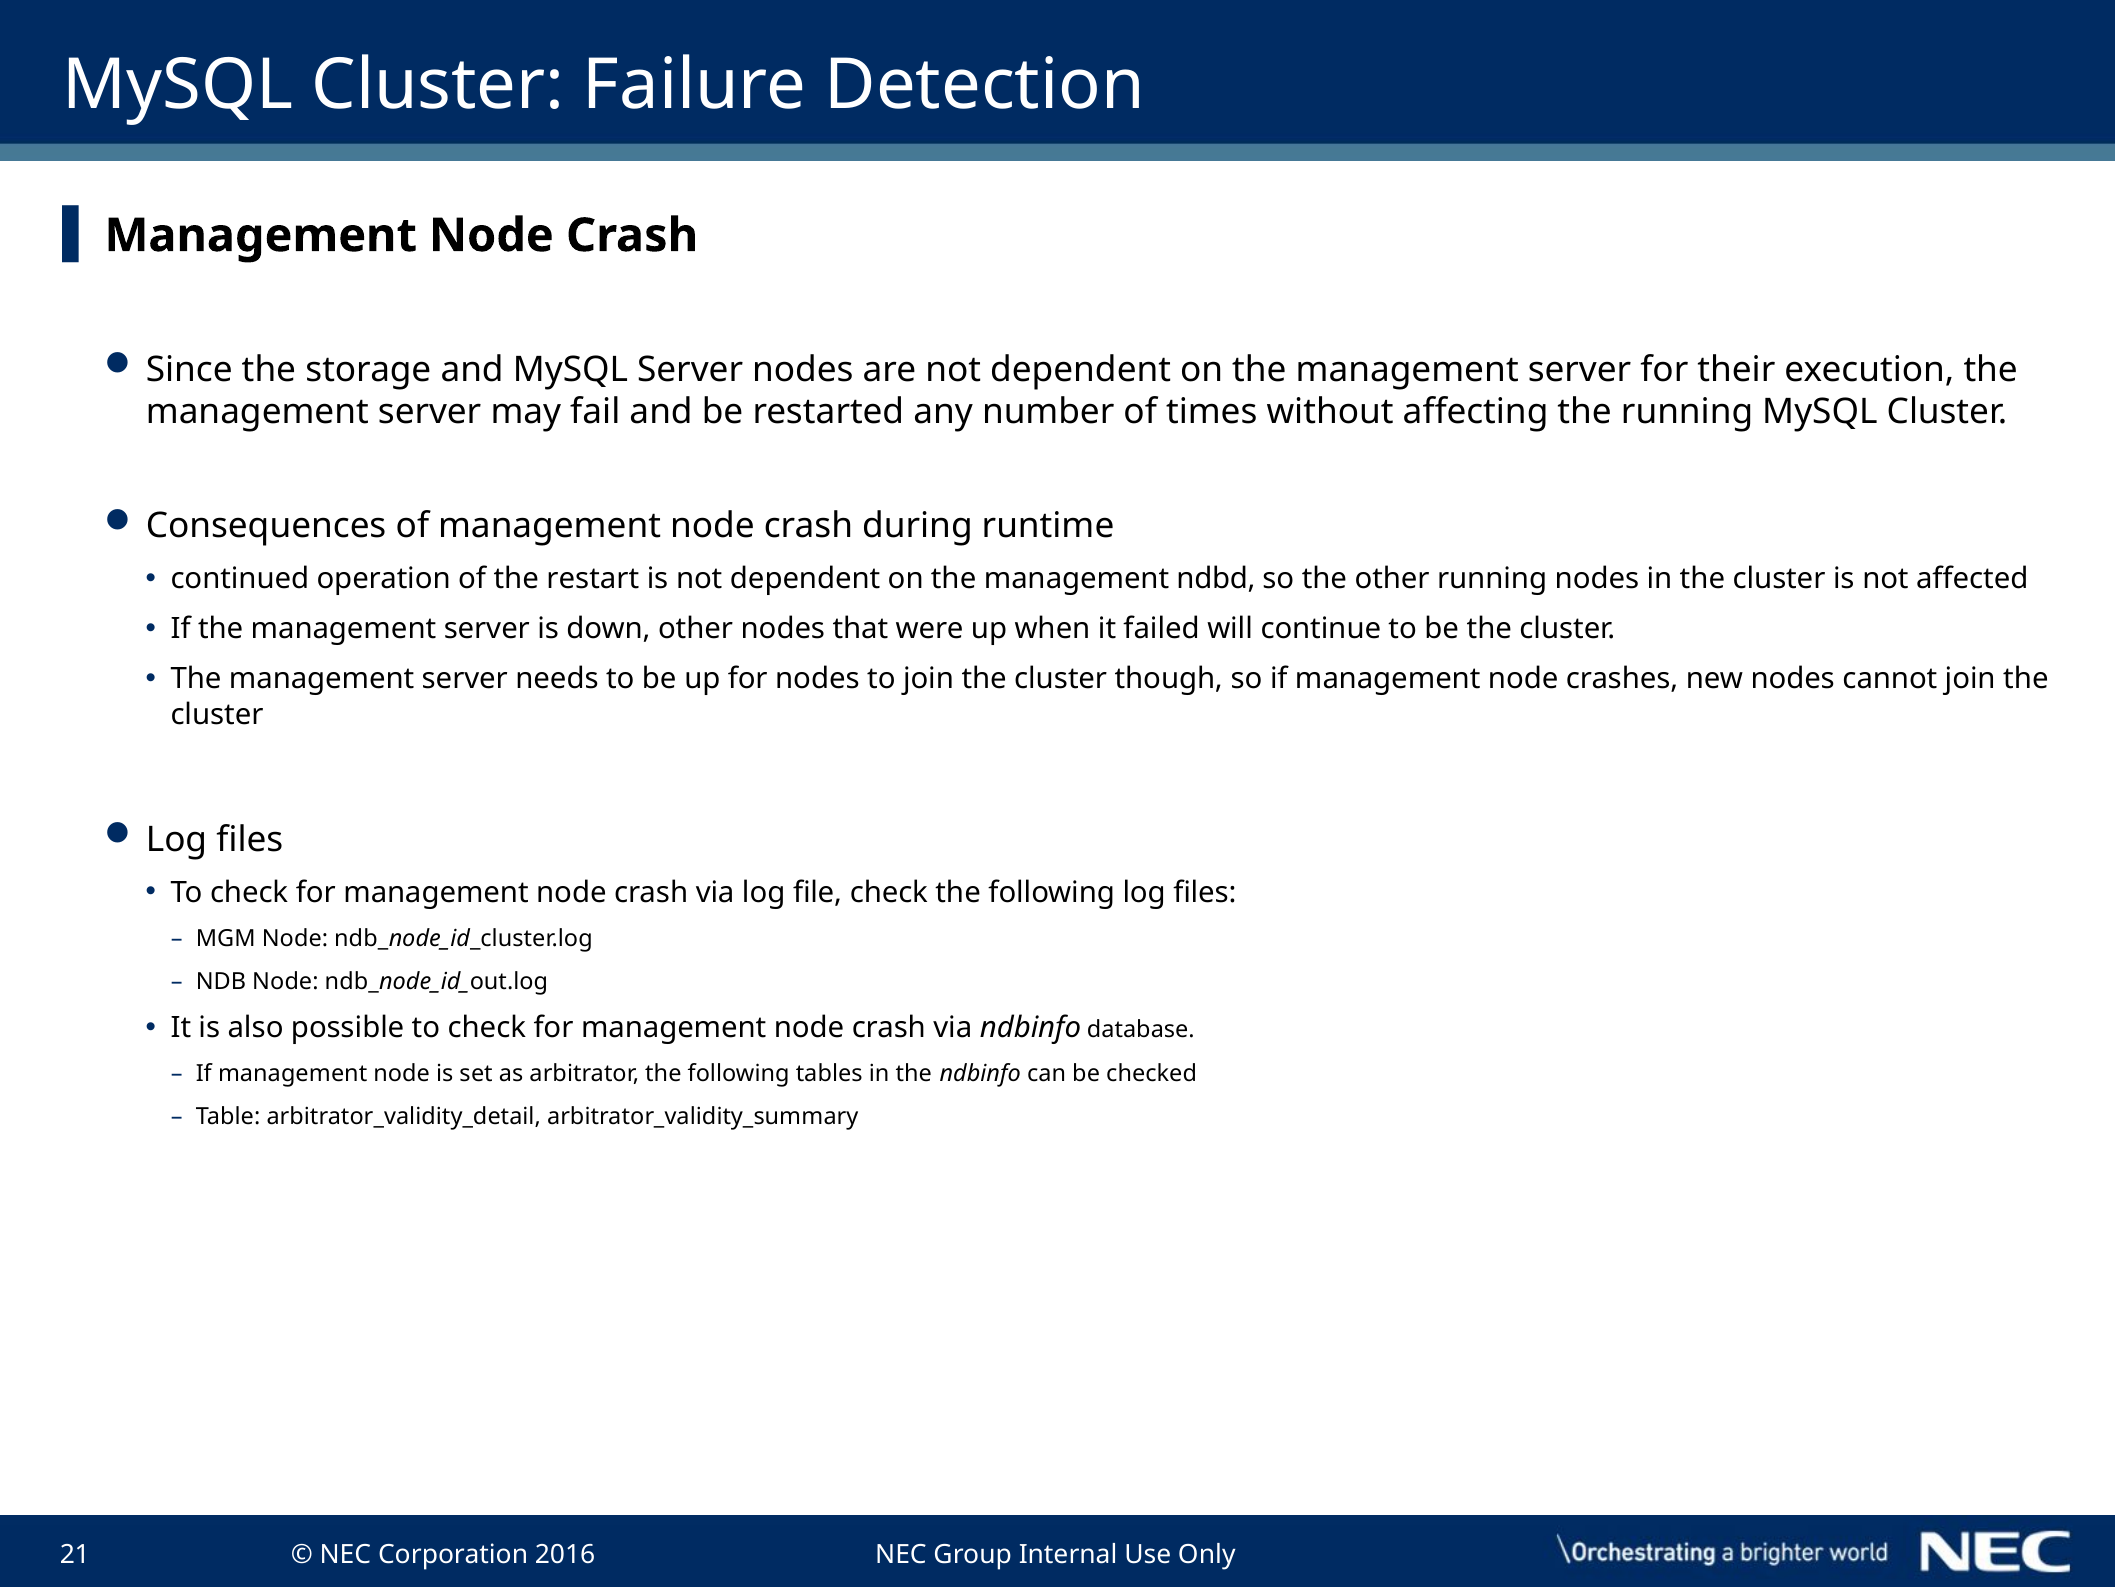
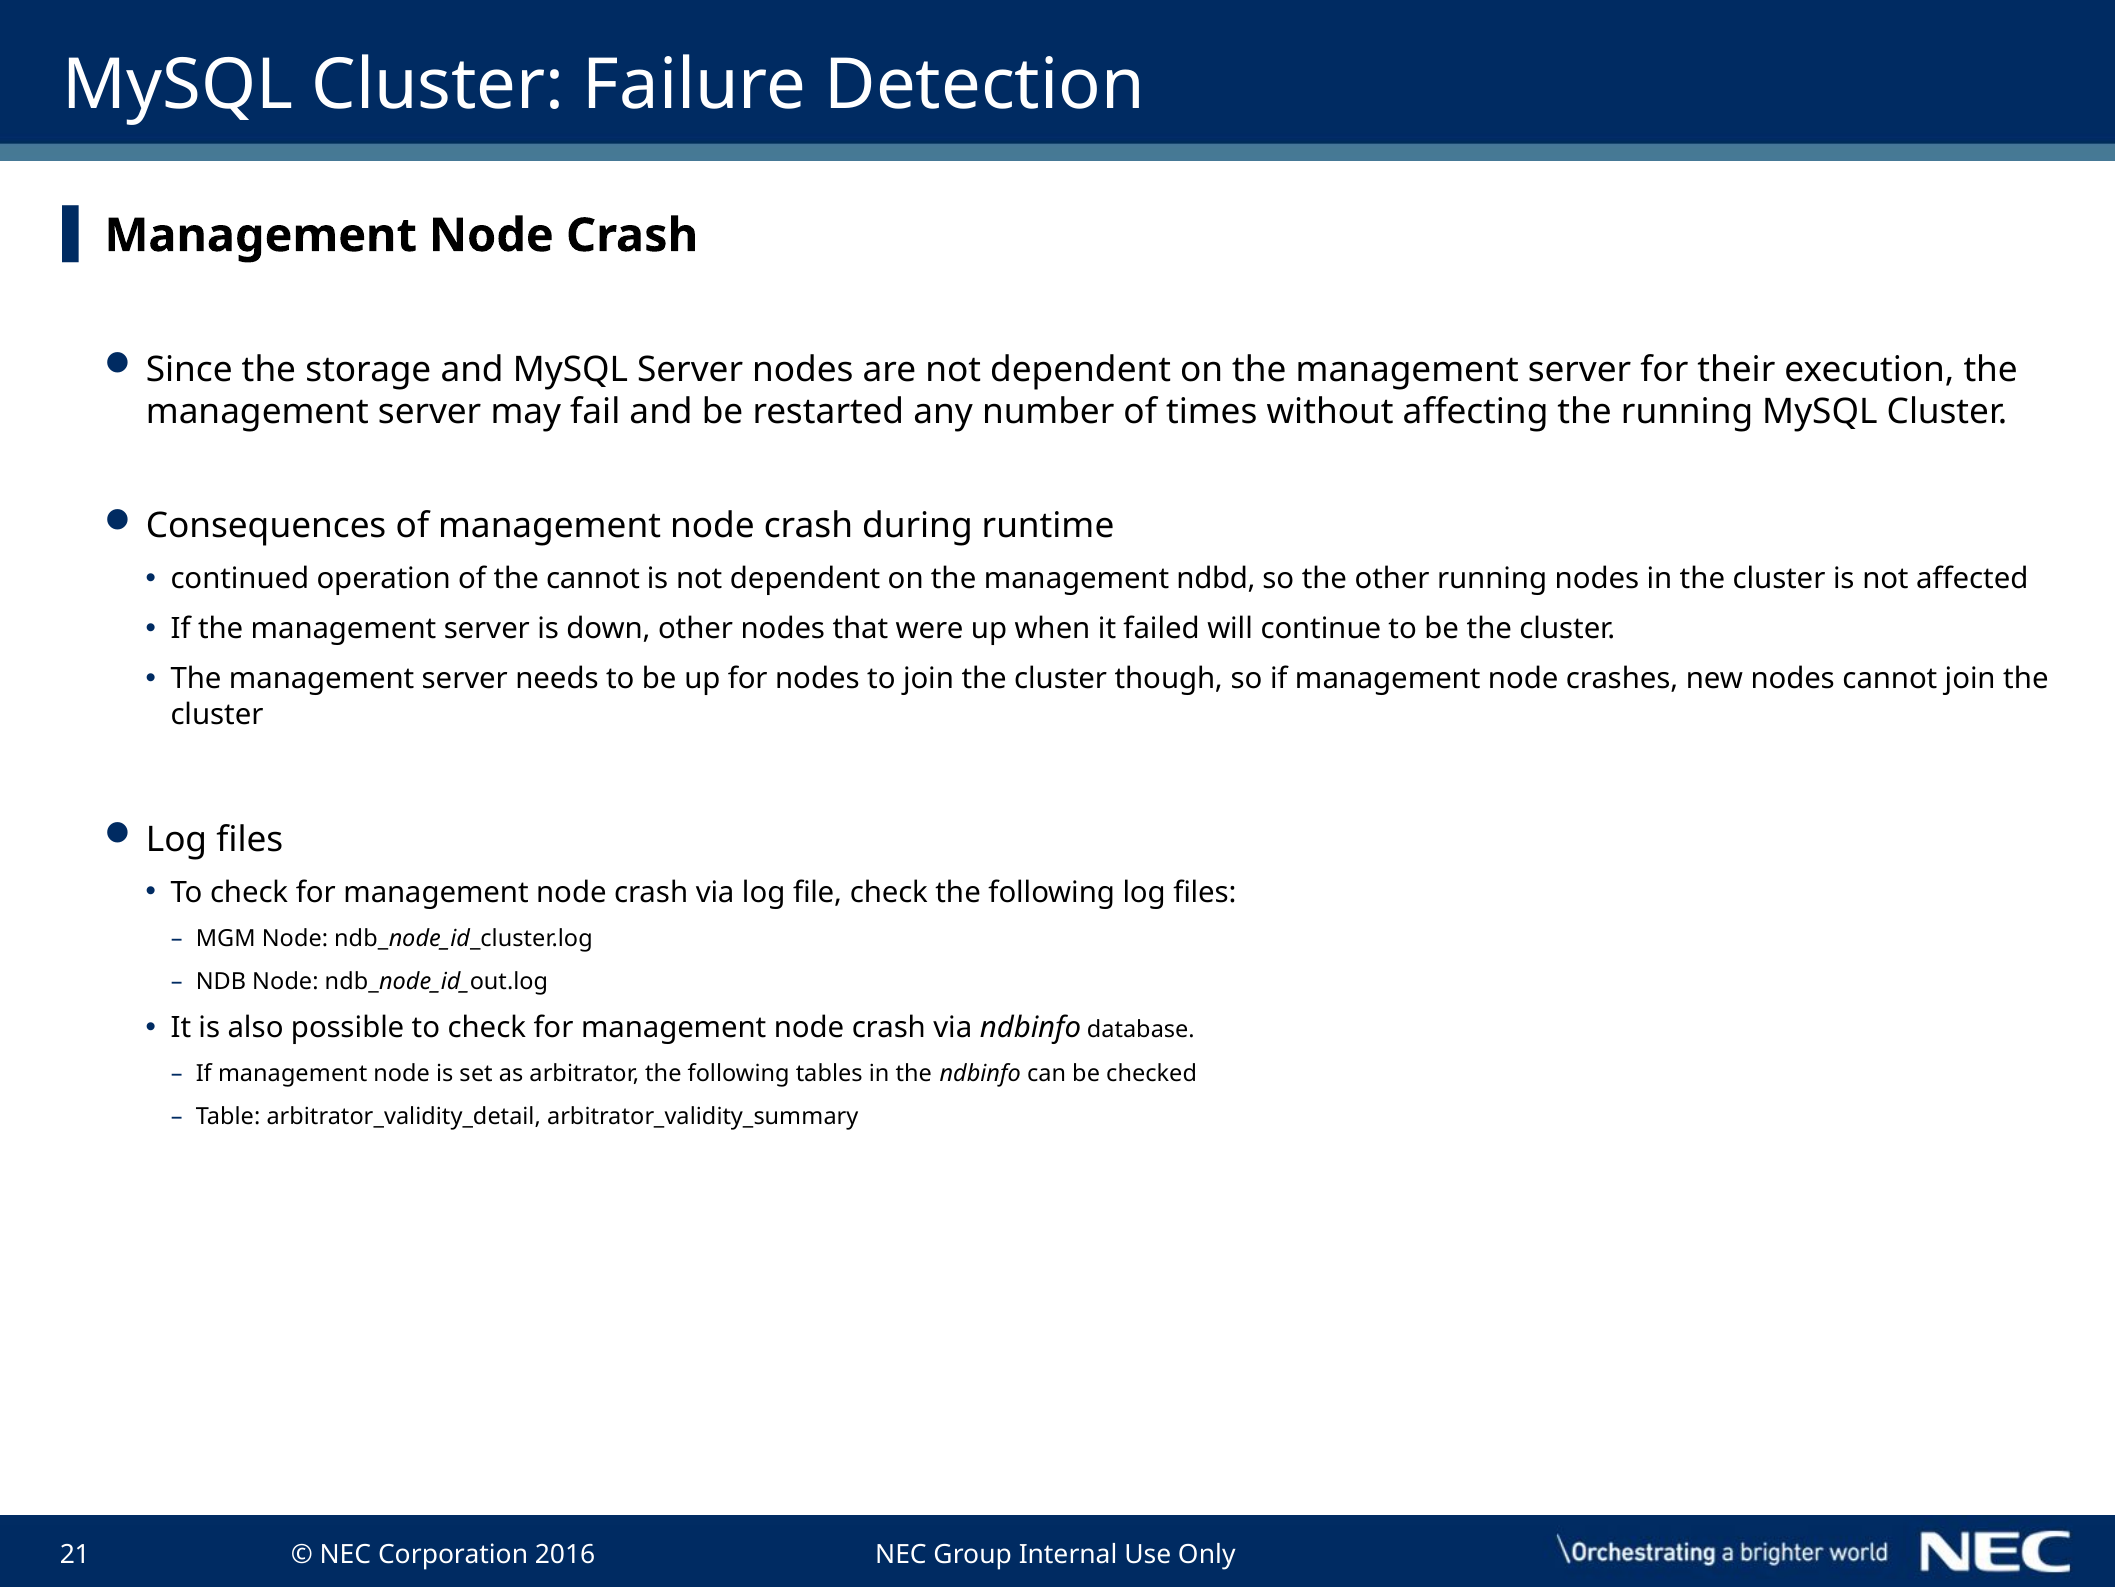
the restart: restart -> cannot (593, 579)
